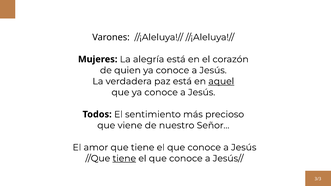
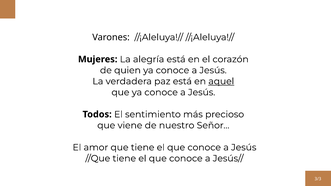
tiene underline: present -> none (124, 159)
